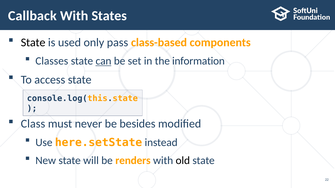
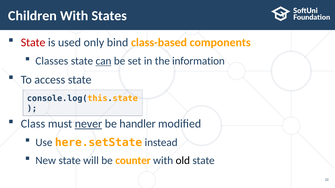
Callback: Callback -> Children (33, 16)
State colour: black -> red (33, 43)
pass: pass -> bind (118, 43)
never underline: none -> present (88, 124)
besides: besides -> handler (138, 124)
renders: renders -> counter (133, 161)
